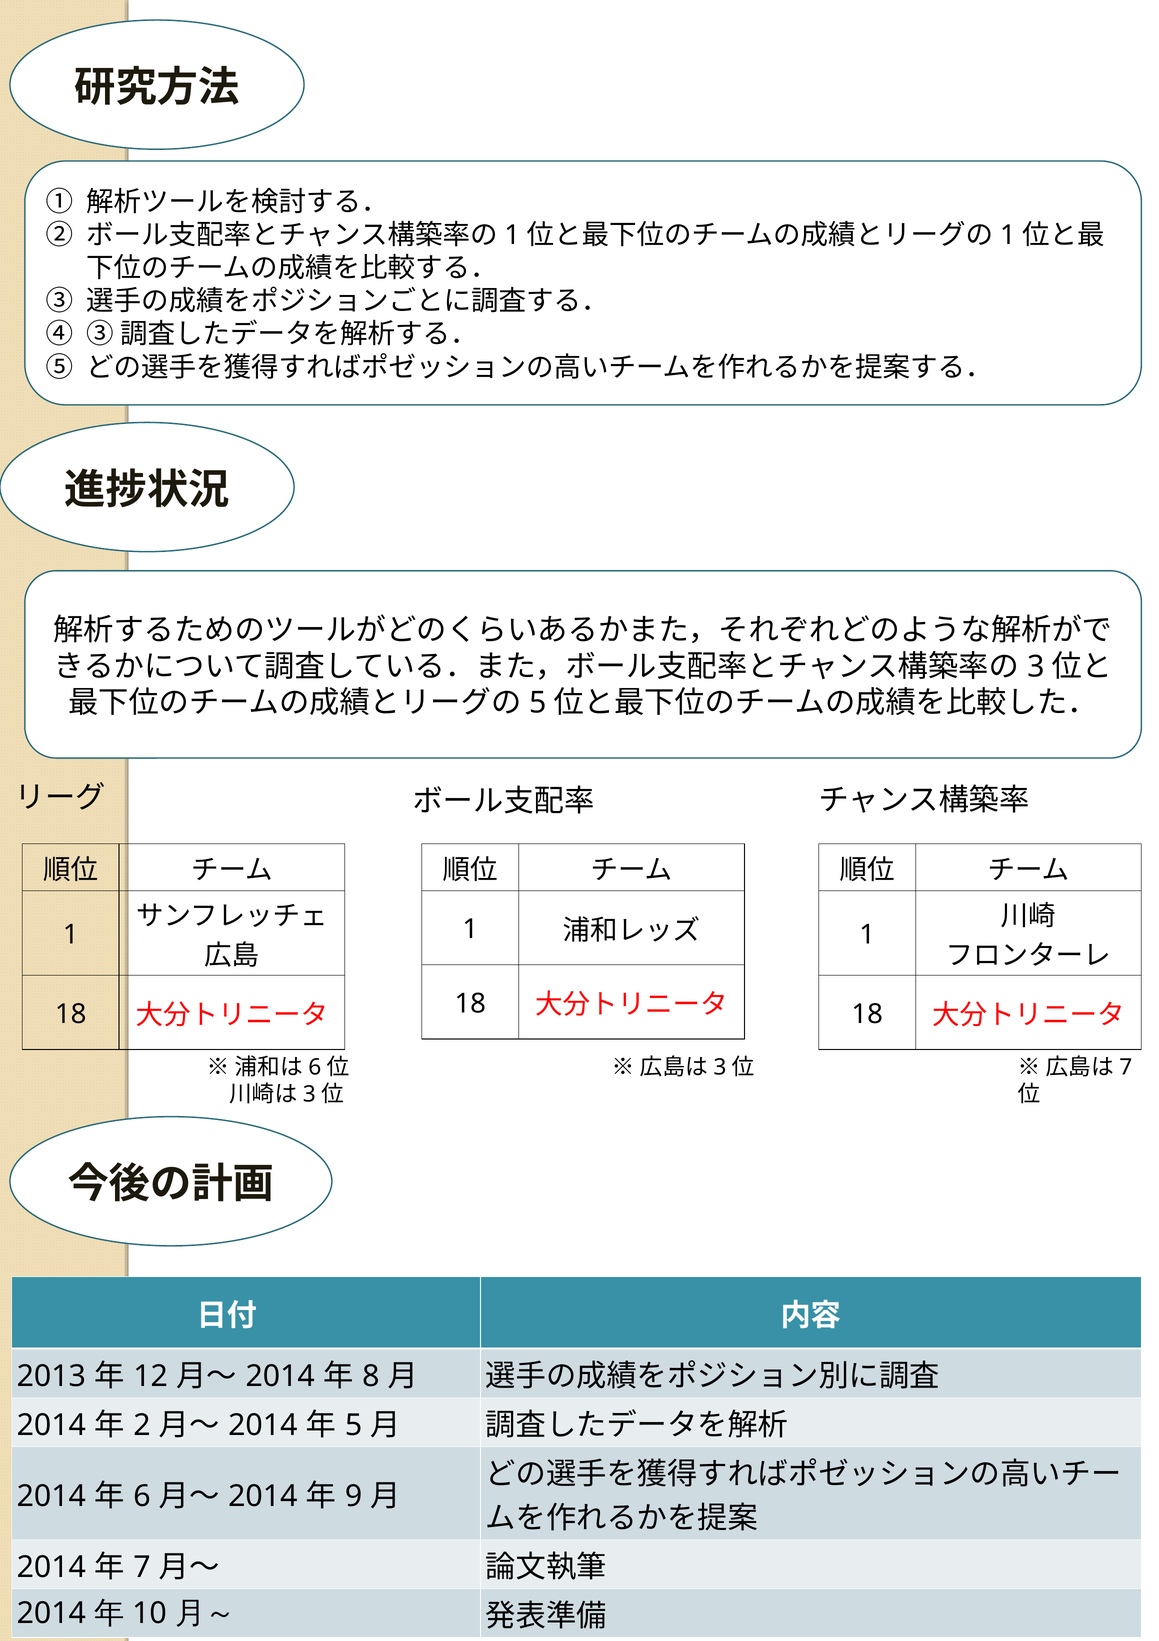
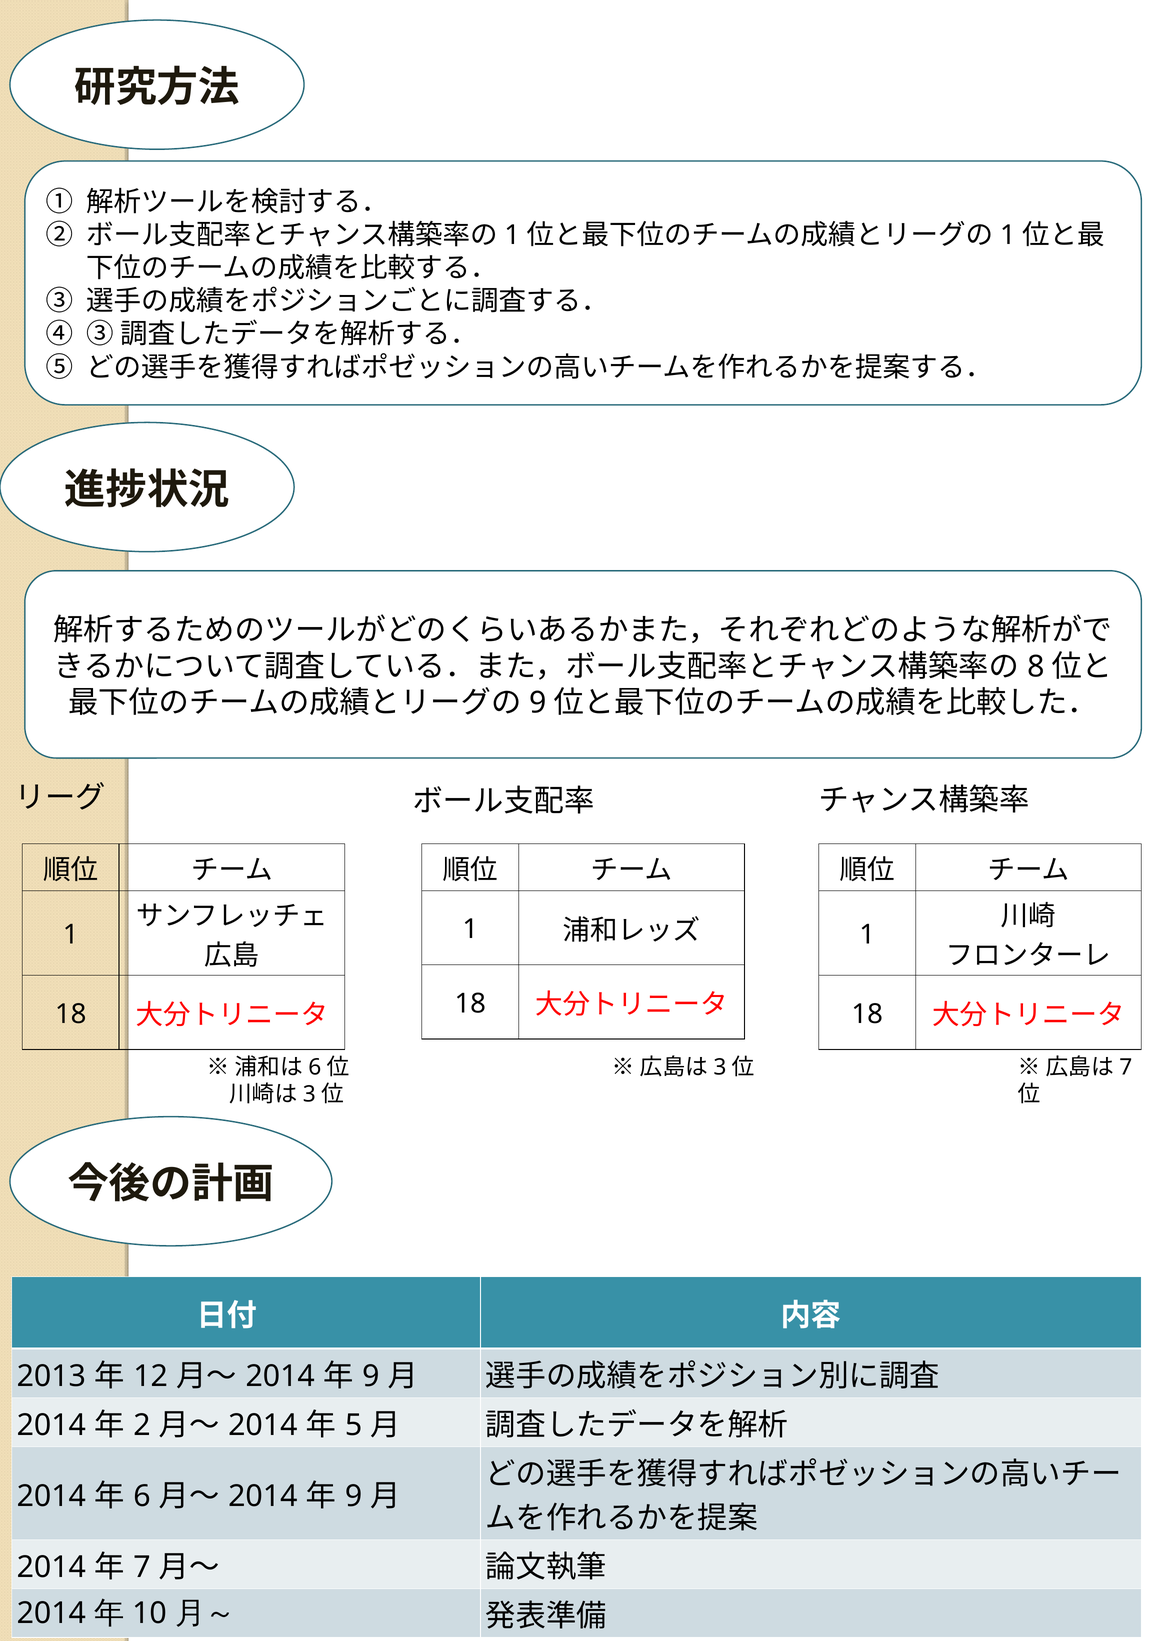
3: 3 -> 8 (1036, 666)
5: 5 -> 9 (538, 703)
8: 8 -> 9 (371, 1376)
